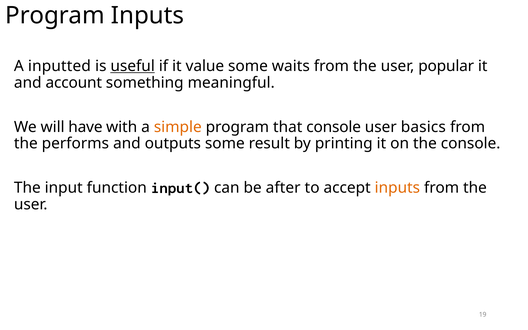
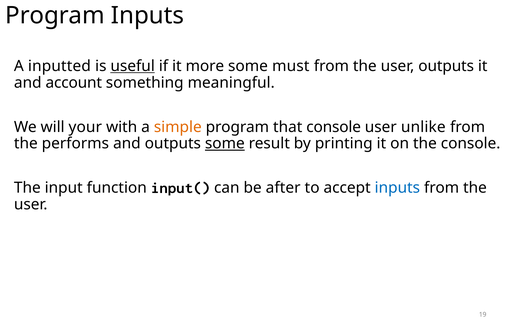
value: value -> more (205, 66)
waits: waits -> must (291, 66)
user popular: popular -> outputs (446, 66)
have: have -> your (85, 127)
basics: basics -> unlike (423, 127)
some underline: none -> present (225, 144)
inputs colour: orange -> blue (397, 188)
